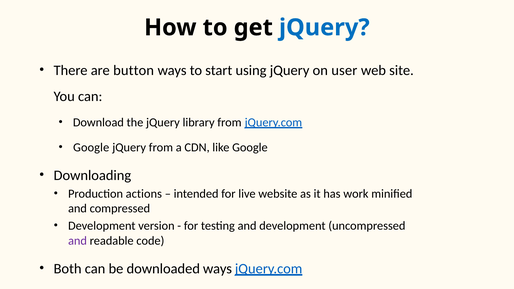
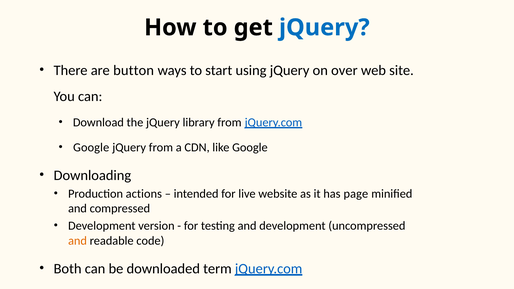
user: user -> over (344, 70)
work: work -> page (356, 194)
and colour: purple -> orange (77, 241)
downloaded ways: ways -> term (217, 269)
